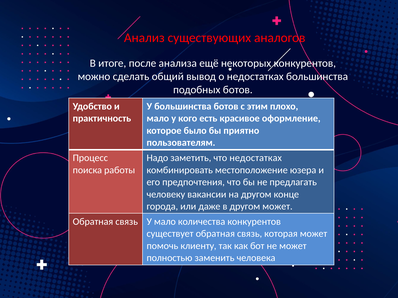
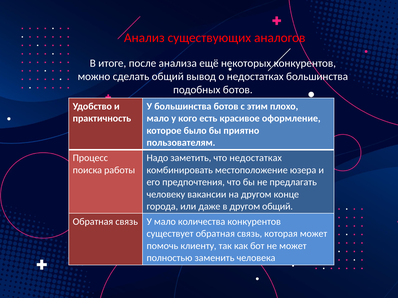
другом может: может -> общий (278, 207)
